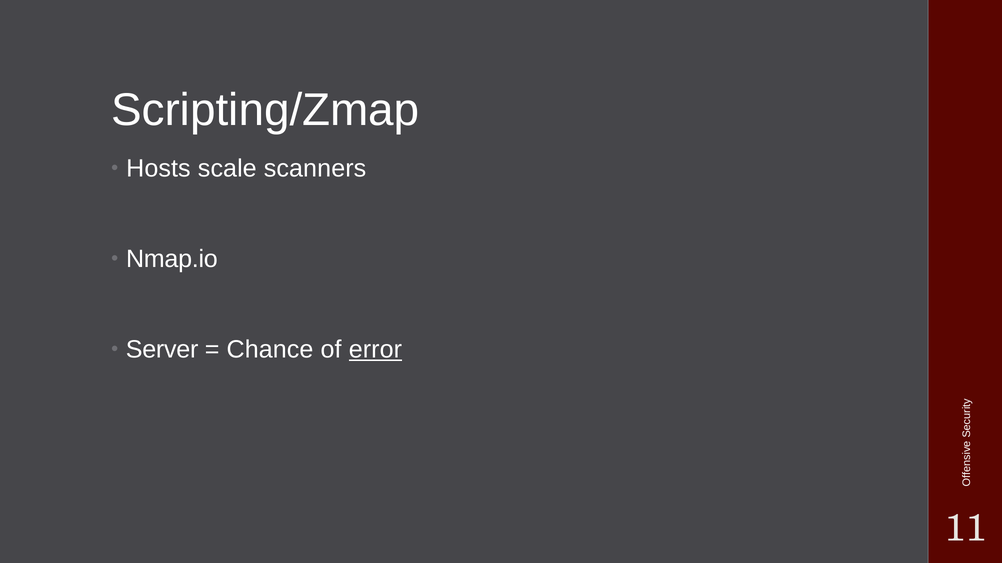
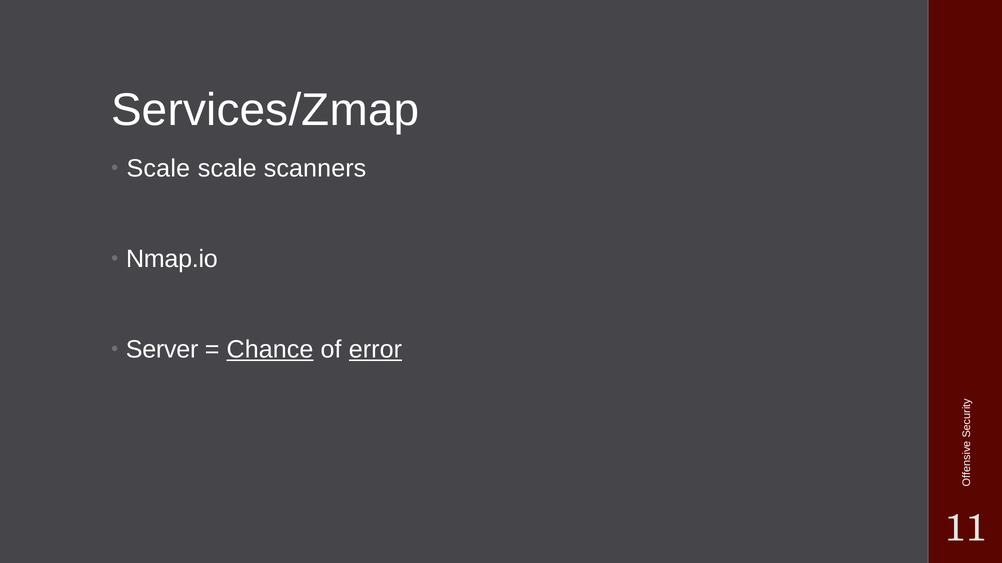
Scripting/Zmap: Scripting/Zmap -> Services/Zmap (265, 110)
Hosts: Hosts -> Scale (158, 169)
Chance underline: none -> present (270, 350)
